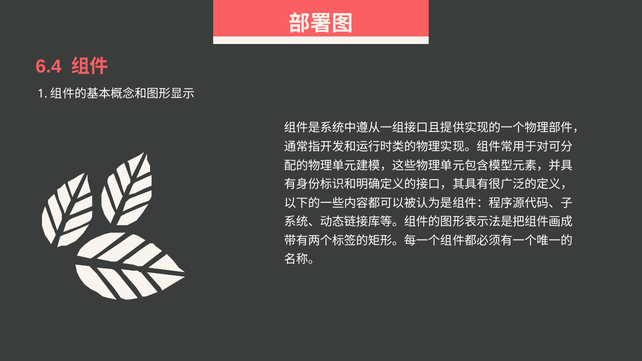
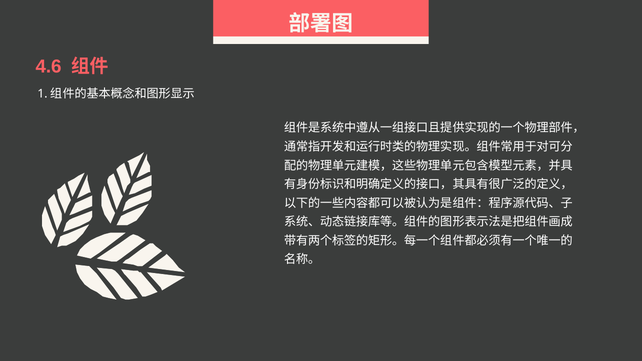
6.4: 6.4 -> 4.6 (48, 66)
